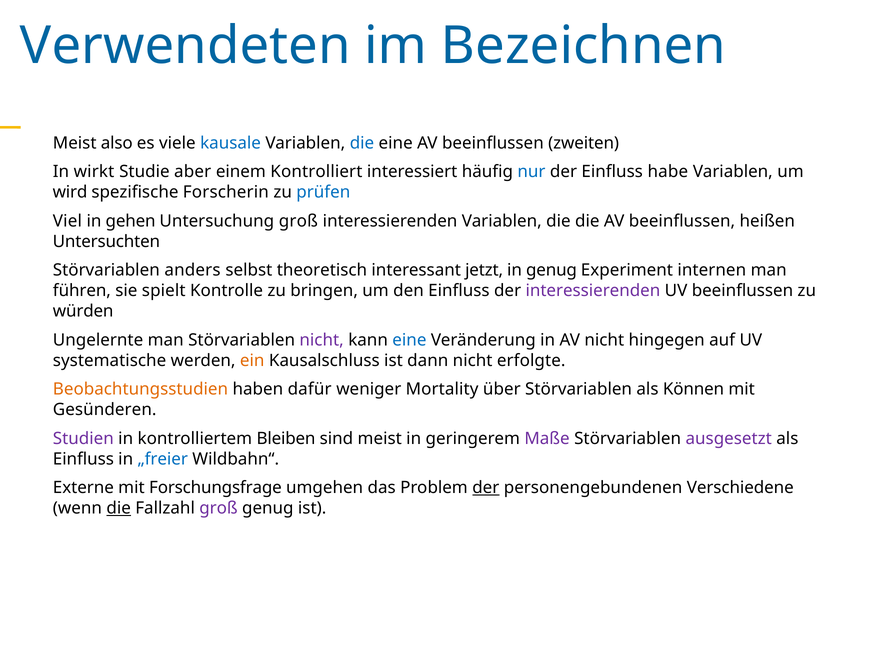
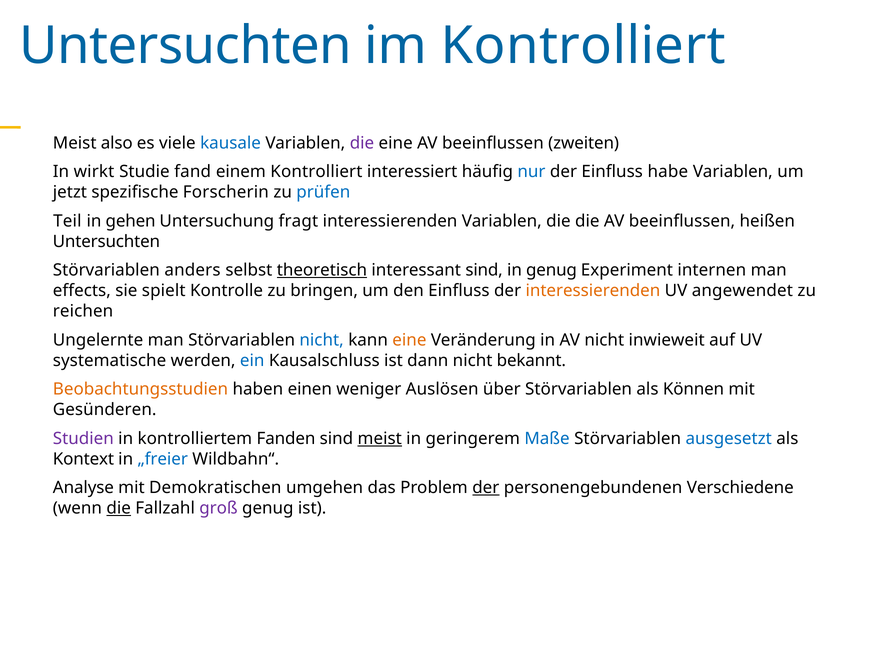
Verwendeten: Verwendeten -> Untersuchten (186, 46)
im Bezeichnen: Bezeichnen -> Kontrolliert (583, 46)
die colour: blue -> purple (362, 143)
aber: aber -> fand (193, 172)
wird: wird -> jetzt (70, 192)
Viel: Viel -> Teil (67, 221)
Untersuchung groß: groß -> fragt (298, 221)
theoretisch underline: none -> present (322, 271)
interessant jetzt: jetzt -> sind (484, 271)
führen: führen -> effects (82, 291)
interessierenden colour: purple -> orange (593, 291)
UV beeinflussen: beeinflussen -> angewendet (742, 291)
würden: würden -> reichen (83, 311)
nicht colour: purple -> blue (322, 340)
eine colour: blue -> orange (409, 340)
hingegen: hingegen -> inwieweit (667, 340)
ein colour: orange -> blue (252, 361)
erfolgte: erfolgte -> bekannt (531, 361)
dafür: dafür -> einen (310, 390)
Mortality: Mortality -> Auslösen (442, 390)
Bleiben: Bleiben -> Fanden (286, 439)
meist underline: none -> present (380, 439)
Maße colour: purple -> blue (547, 439)
ausgesetzt colour: purple -> blue (729, 439)
Einfluss: Einfluss -> Kontext (83, 459)
Externe: Externe -> Analyse (83, 488)
Forschungsfrage: Forschungsfrage -> Demokratischen (215, 488)
